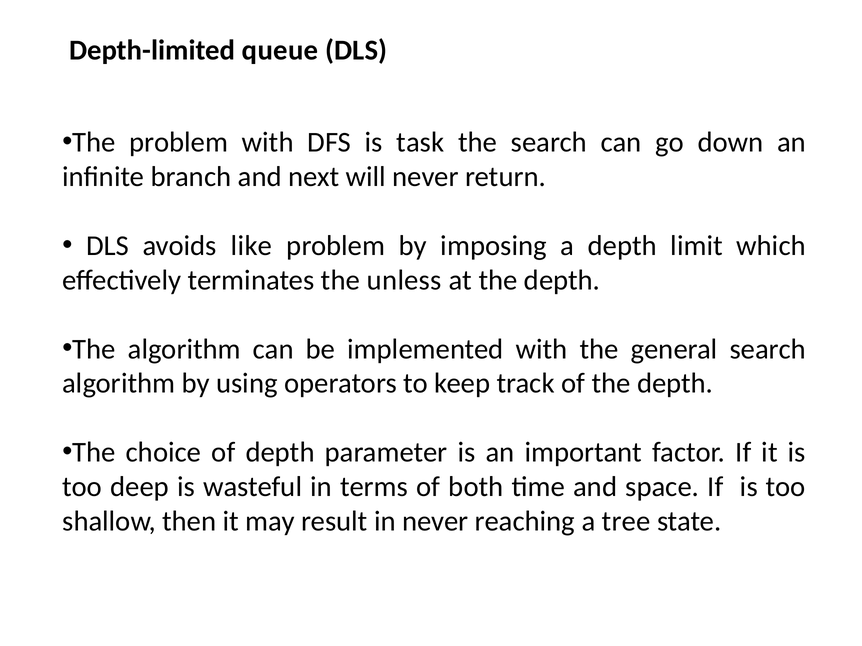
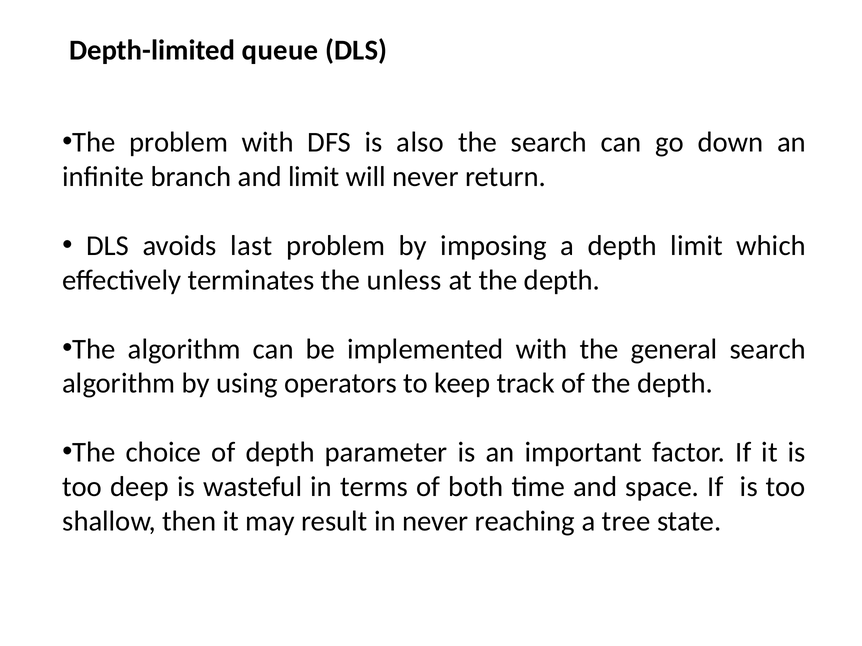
task: task -> also (420, 142)
and next: next -> limit (314, 177)
like: like -> last (251, 246)
